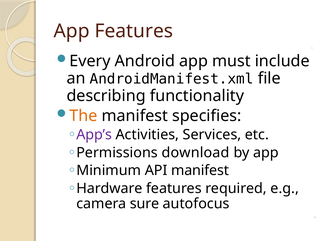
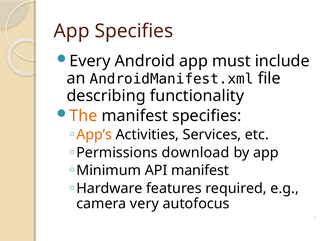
App Features: Features -> Specifies (134, 31)
App’s colour: purple -> orange (94, 135)
sure: sure -> very (144, 204)
